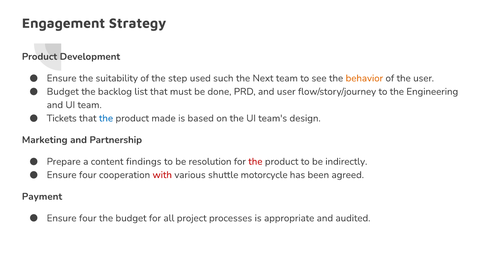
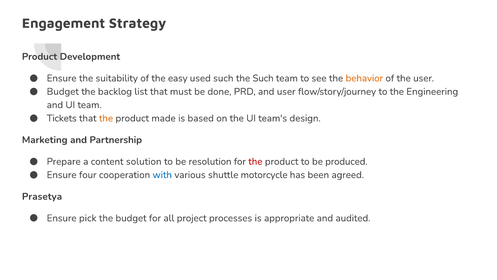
step: step -> easy (178, 78)
the Next: Next -> Such (263, 78)
the colour: blue -> orange (106, 118)
findings: findings -> solution (144, 161)
indirectly: indirectly -> produced (346, 161)
with colour: red -> blue (162, 175)
Payment: Payment -> Prasetya (42, 196)
four: four -> pick (88, 218)
